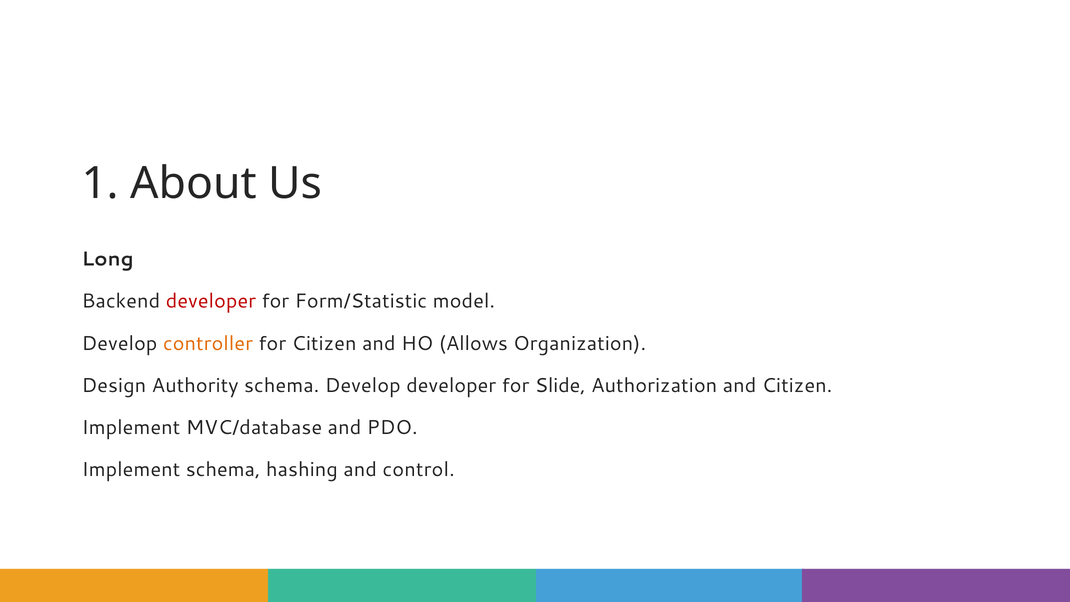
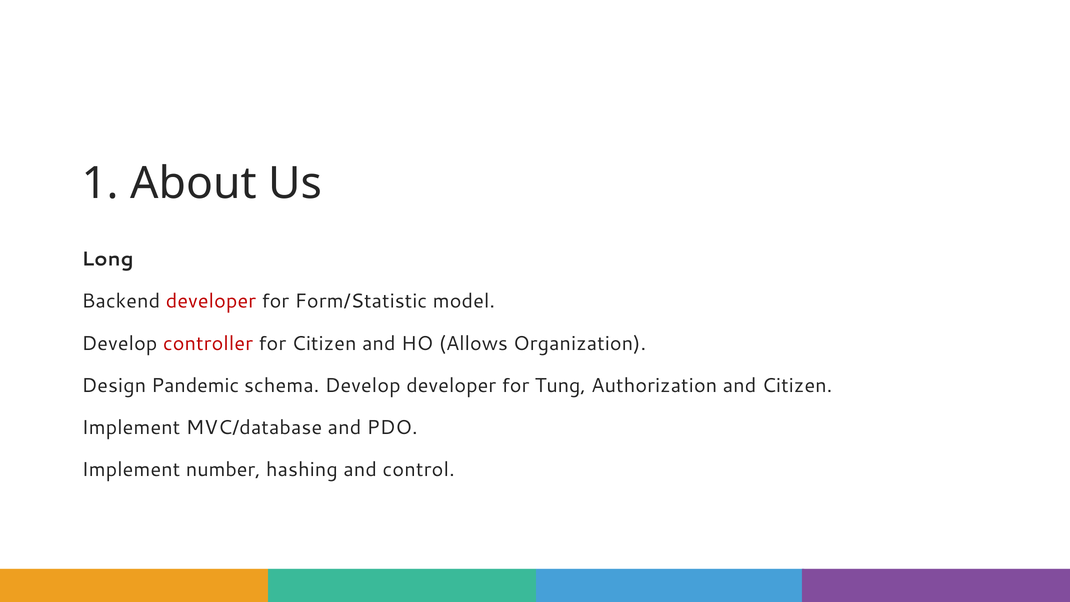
controller colour: orange -> red (208, 343)
Authority: Authority -> Pandemic (195, 385)
Slide: Slide -> Tung (560, 385)
Implement schema: schema -> number (223, 470)
